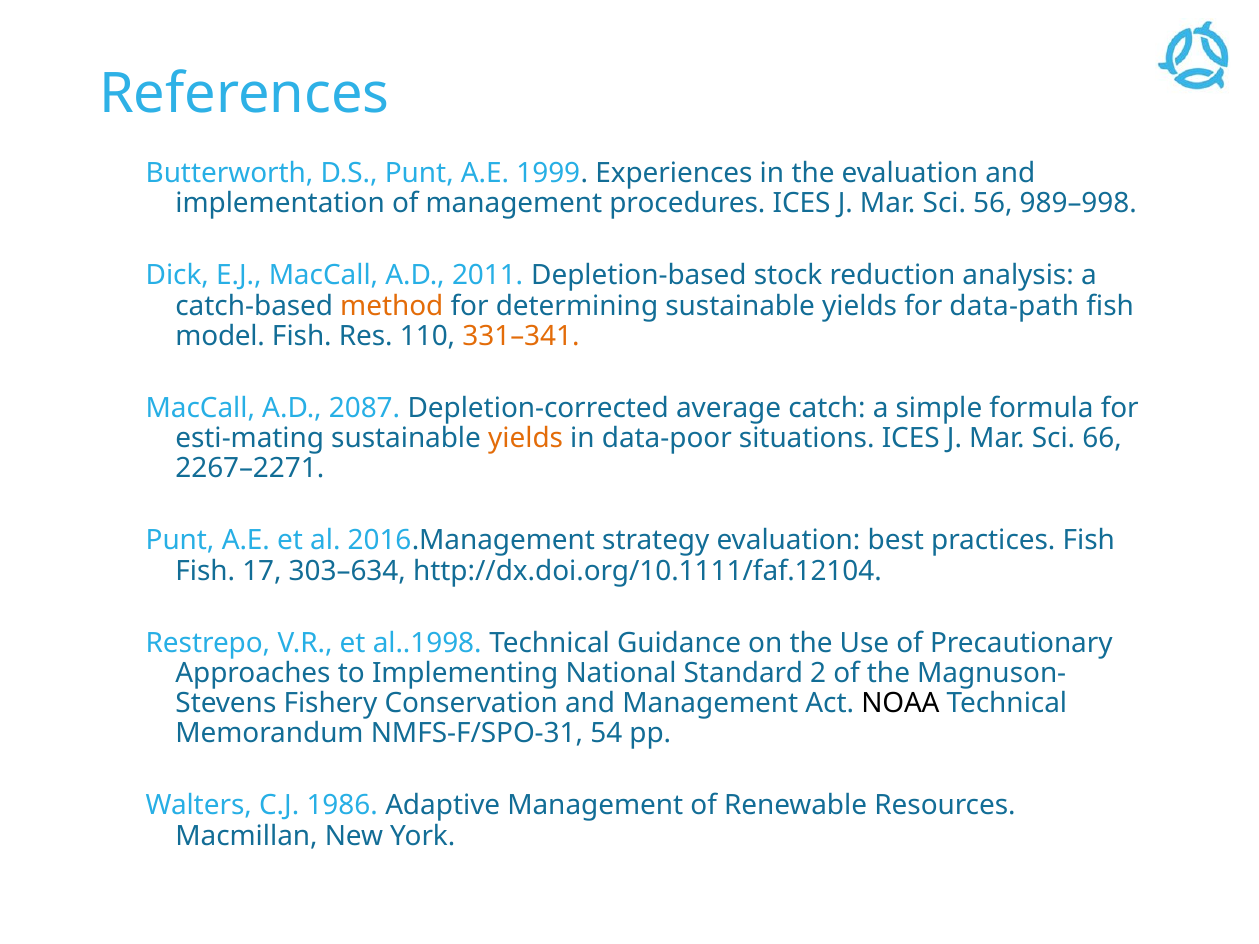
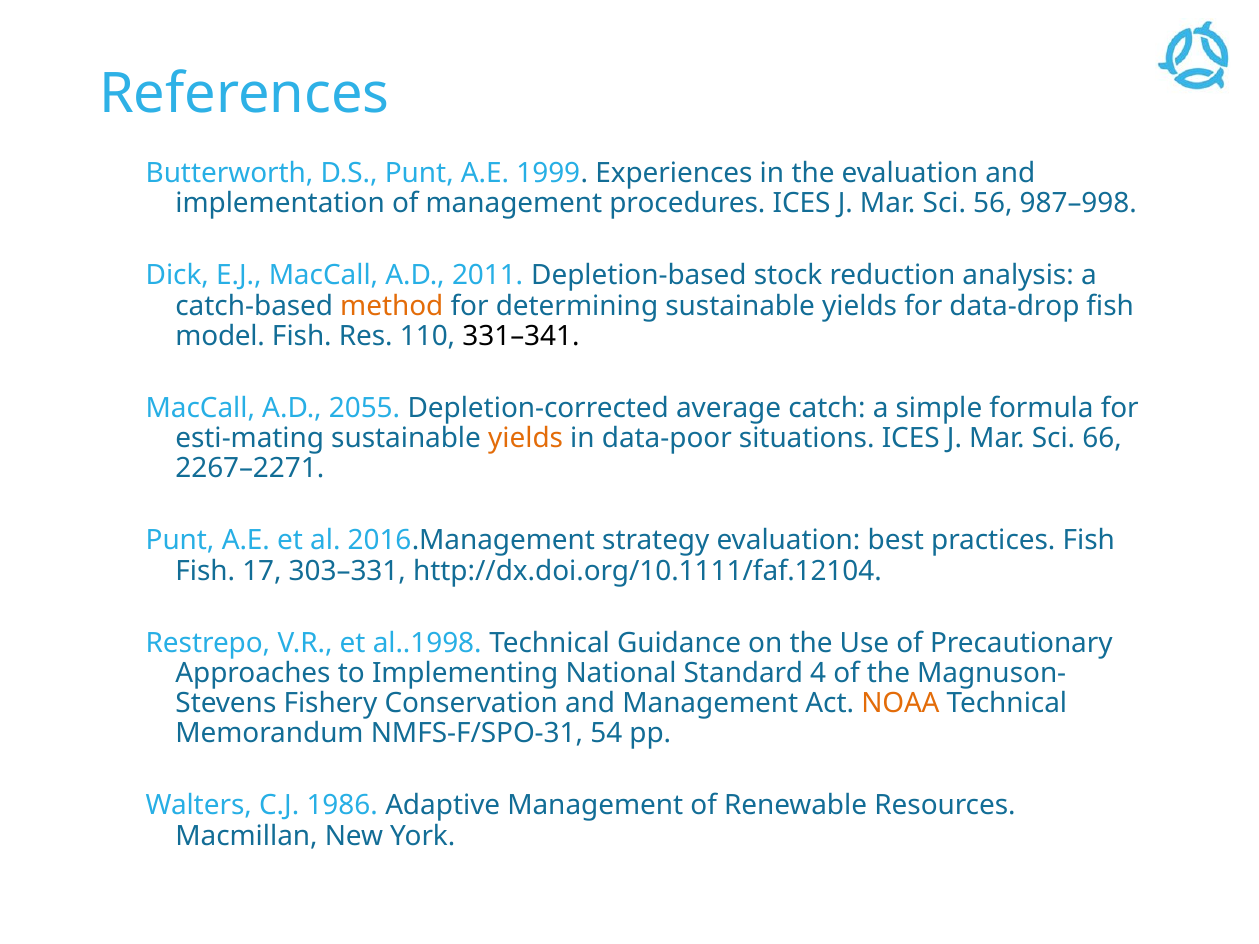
989–998: 989–998 -> 987–998 (1078, 204)
data-path: data-path -> data-drop (1014, 306)
331–341 colour: orange -> black (521, 336)
2087: 2087 -> 2055 (365, 408)
303–634: 303–634 -> 303–331 (347, 571)
2: 2 -> 4 (818, 673)
NOAA colour: black -> orange (900, 703)
